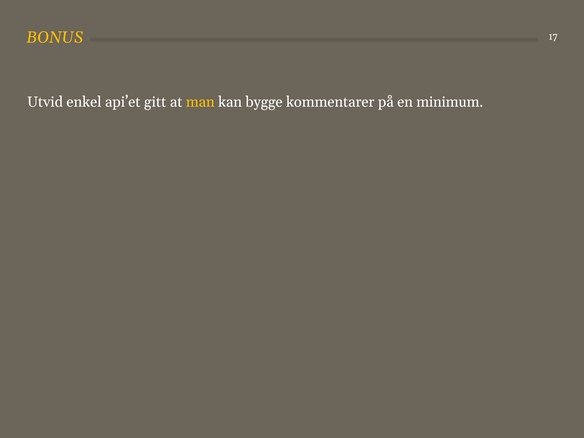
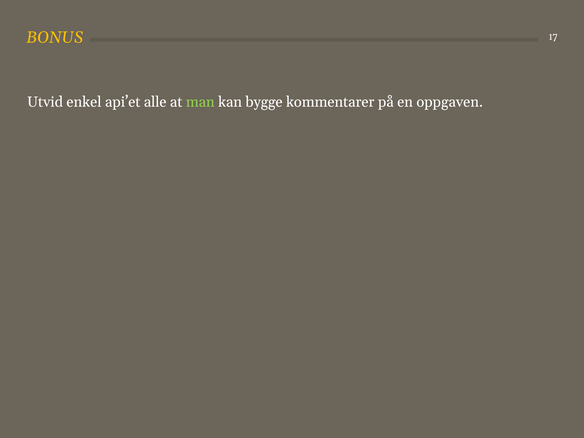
gitt: gitt -> alle (155, 102)
man colour: yellow -> light green (200, 102)
minimum: minimum -> oppgaven (450, 102)
